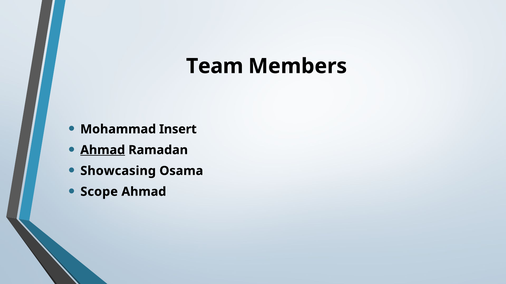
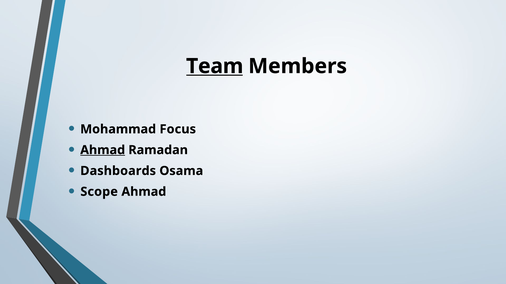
Team underline: none -> present (215, 66)
Insert: Insert -> Focus (178, 129)
Showcasing: Showcasing -> Dashboards (118, 171)
